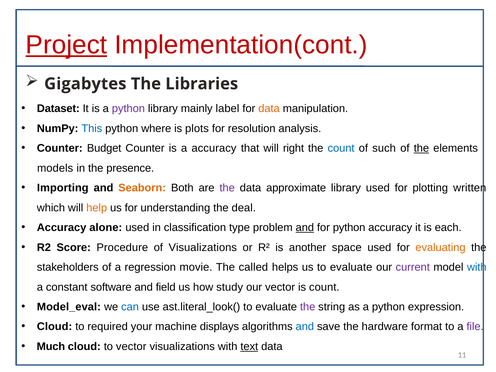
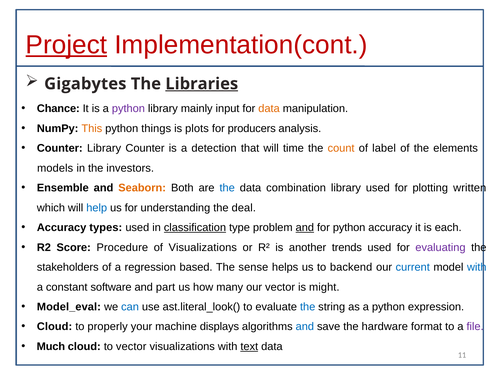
Libraries underline: none -> present (202, 84)
Dataset: Dataset -> Chance (58, 109)
label: label -> input (228, 109)
This colour: blue -> orange (92, 128)
where: where -> things (156, 128)
resolution: resolution -> producers (252, 128)
Counter Budget: Budget -> Library (104, 148)
a accuracy: accuracy -> detection (214, 148)
right: right -> time (293, 148)
count colour: blue -> orange (341, 148)
such: such -> label (384, 148)
the underline: present -> none (421, 148)
presence: presence -> investors (130, 168)
Importing: Importing -> Ensemble (63, 188)
the colour: purple -> blue (227, 188)
approximate: approximate -> combination (296, 188)
help colour: orange -> blue (97, 208)
alone: alone -> types (106, 228)
classification underline: none -> present (195, 228)
space: space -> trends (347, 247)
evaluating colour: orange -> purple (440, 247)
movie: movie -> based (196, 267)
called: called -> sense (253, 267)
us to evaluate: evaluate -> backend (351, 267)
current colour: purple -> blue (413, 267)
field: field -> part (166, 287)
study: study -> many (230, 287)
is count: count -> might (324, 287)
the colour: purple -> blue (308, 307)
required: required -> properly (108, 327)
